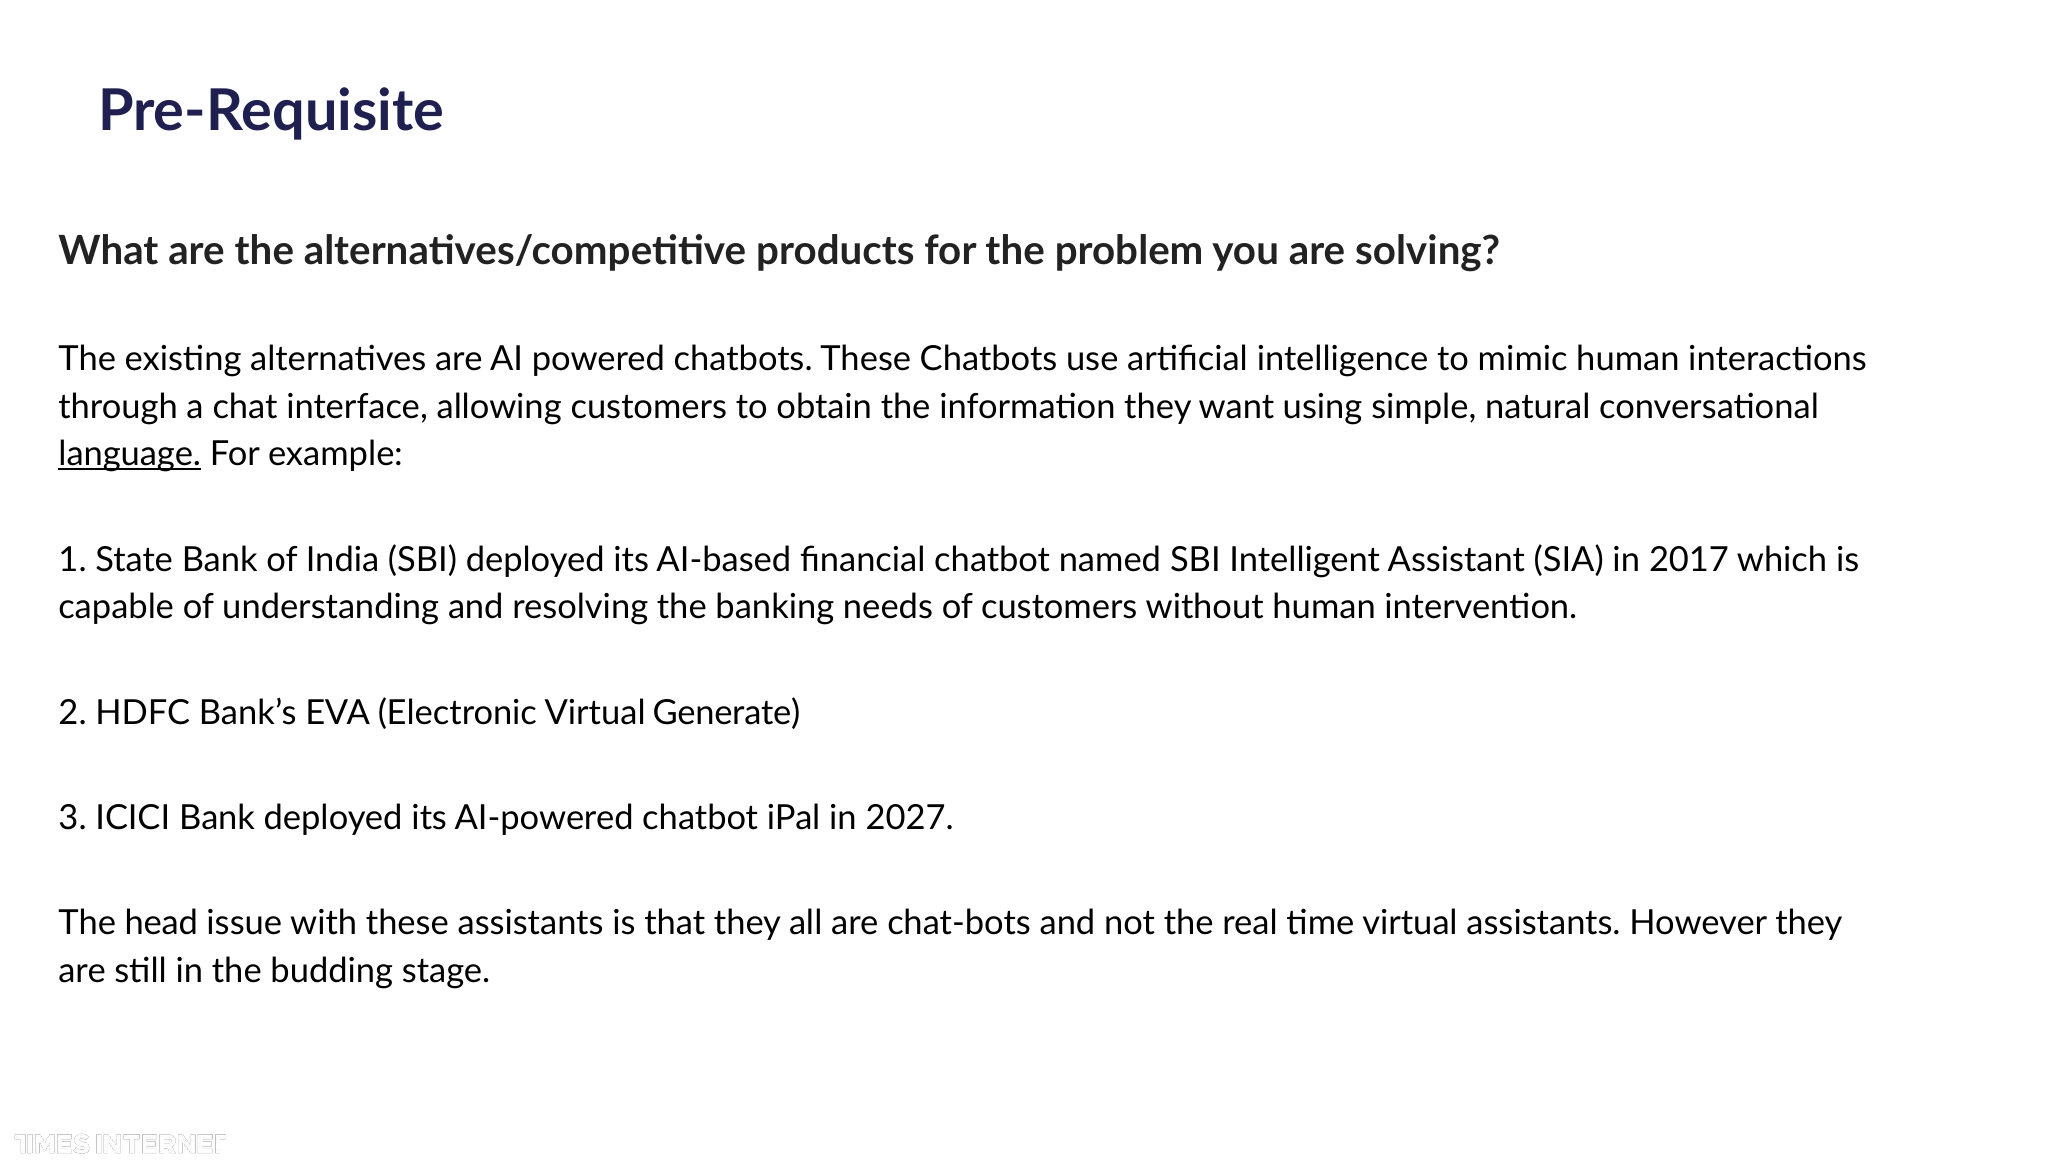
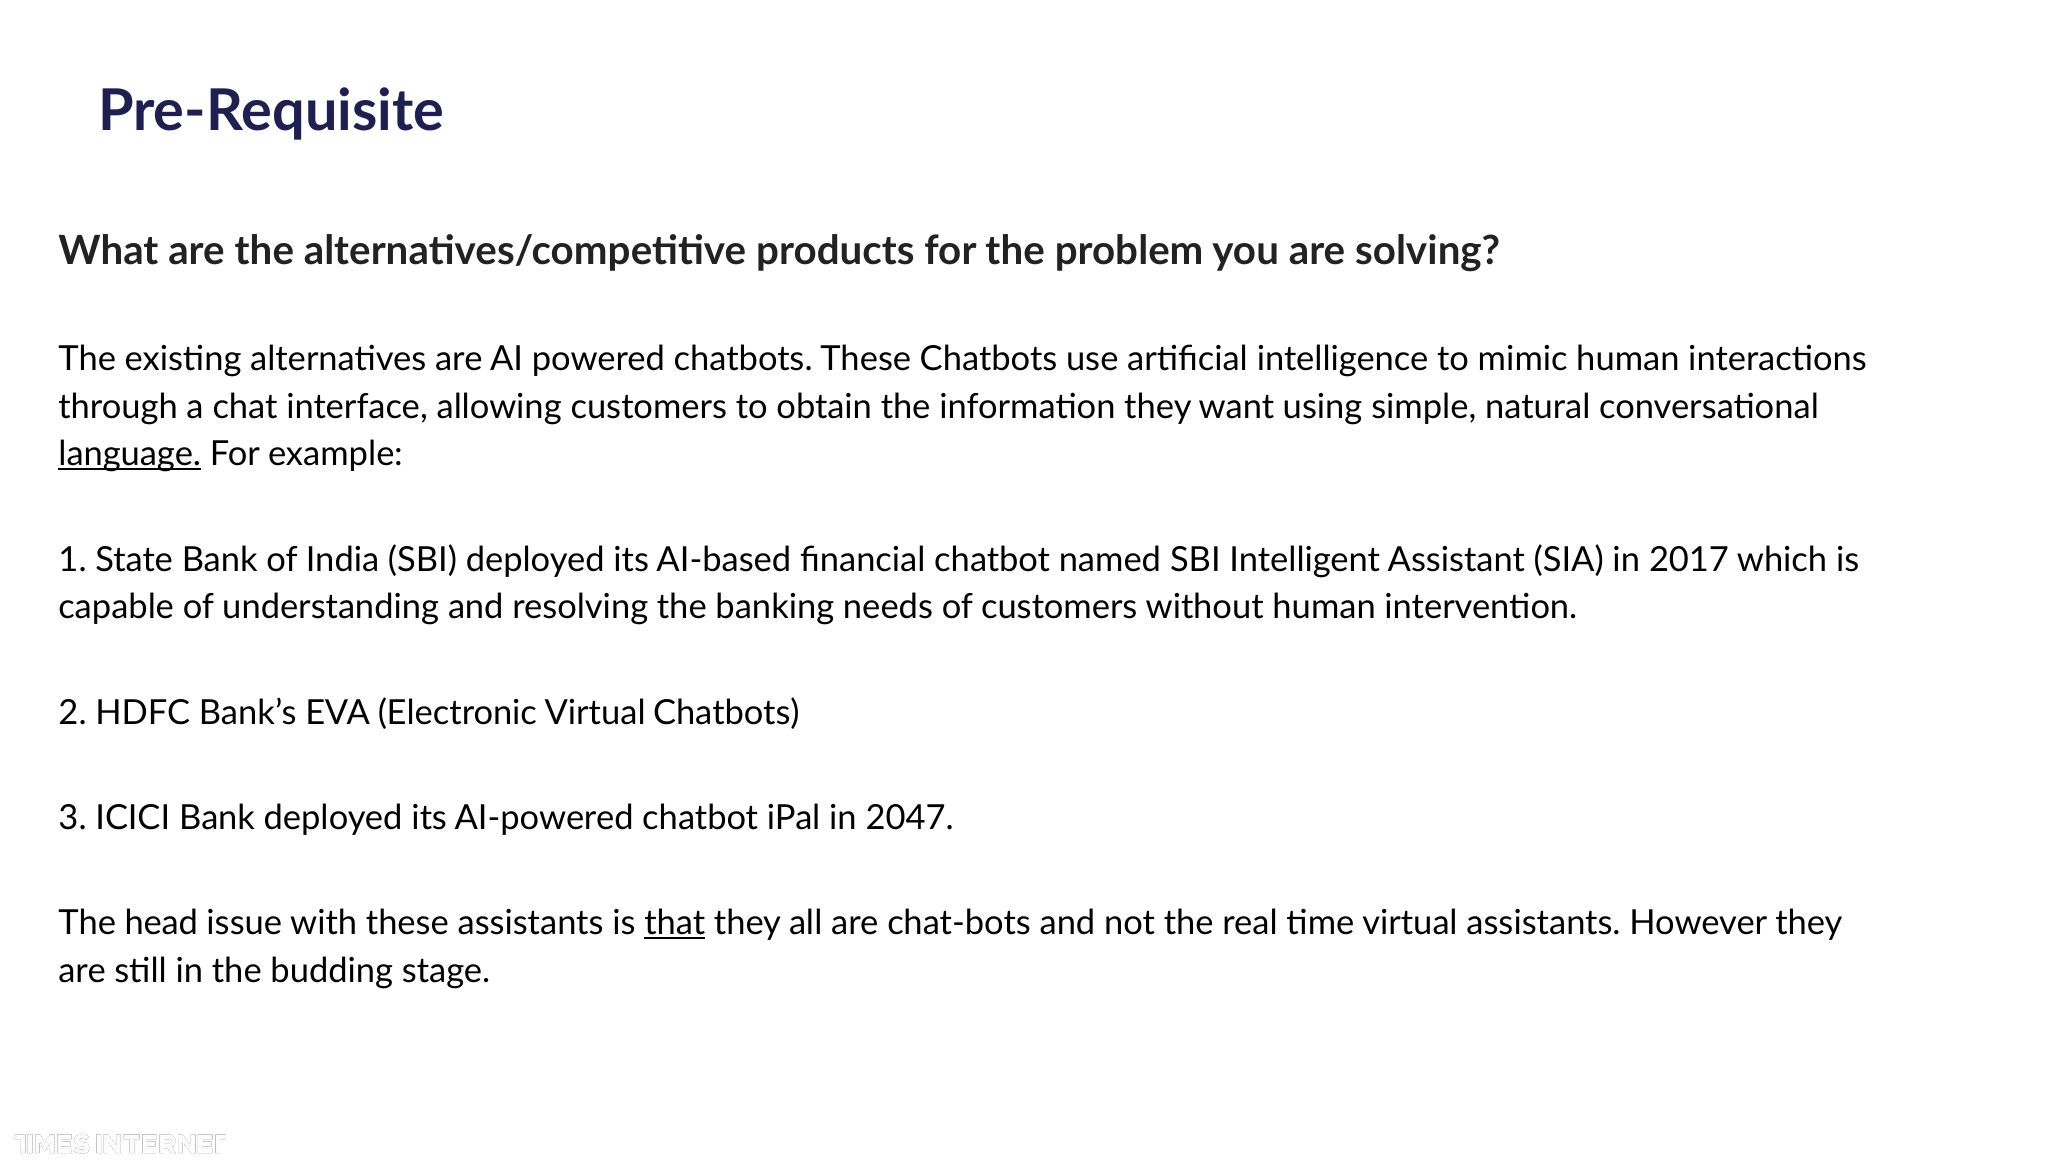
Virtual Generate: Generate -> Chatbots (726, 713)
2027: 2027 -> 2047 (910, 818)
that underline: none -> present (675, 923)
